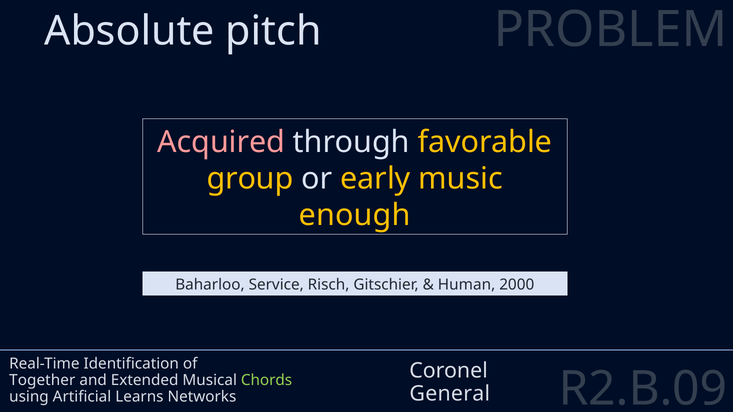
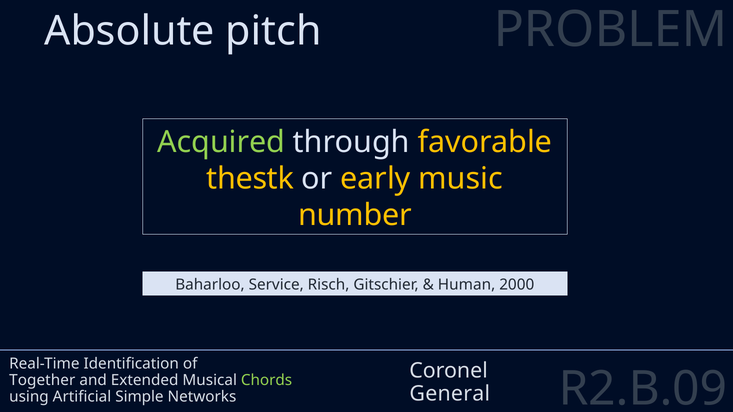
Acquired colour: pink -> light green (221, 142)
group: group -> thestk (250, 179)
enough: enough -> number (355, 215)
Learns: Learns -> Simple (139, 397)
